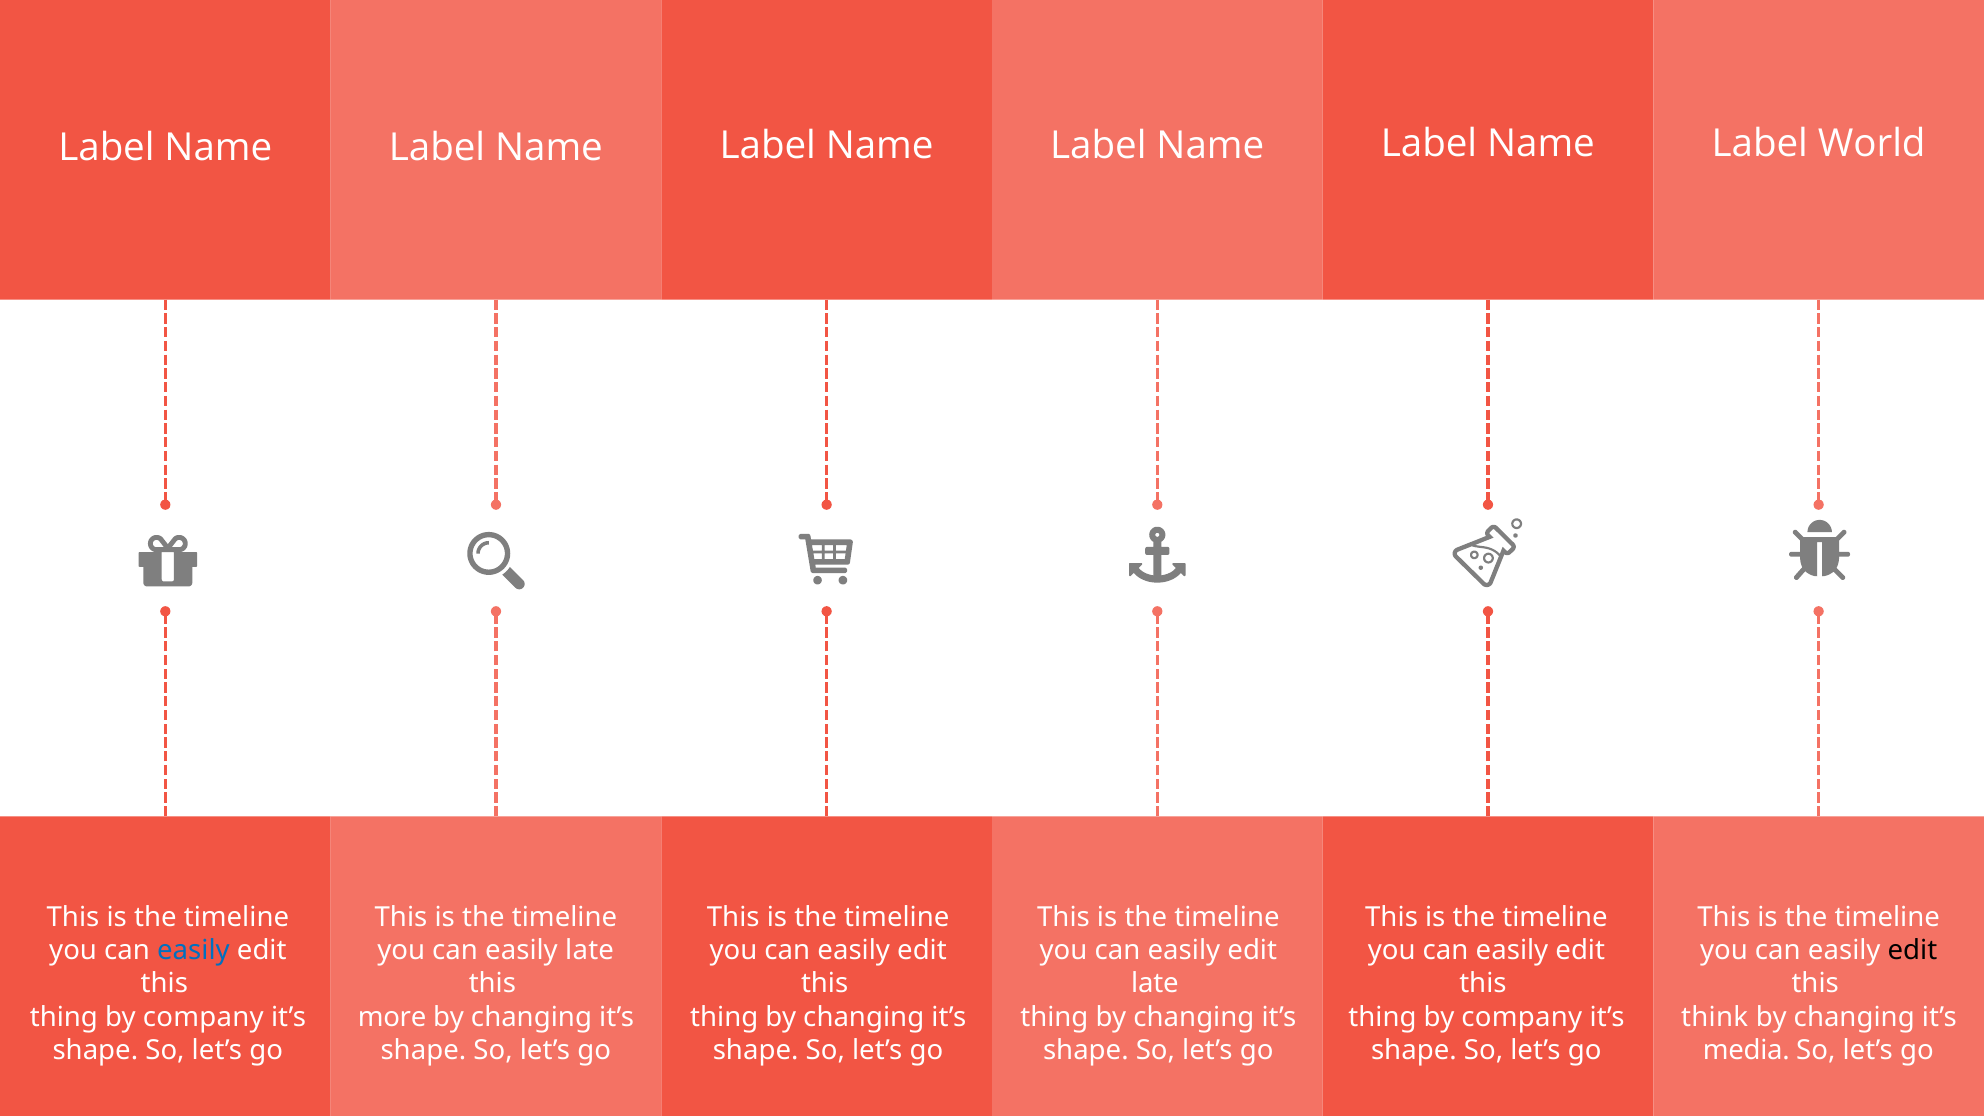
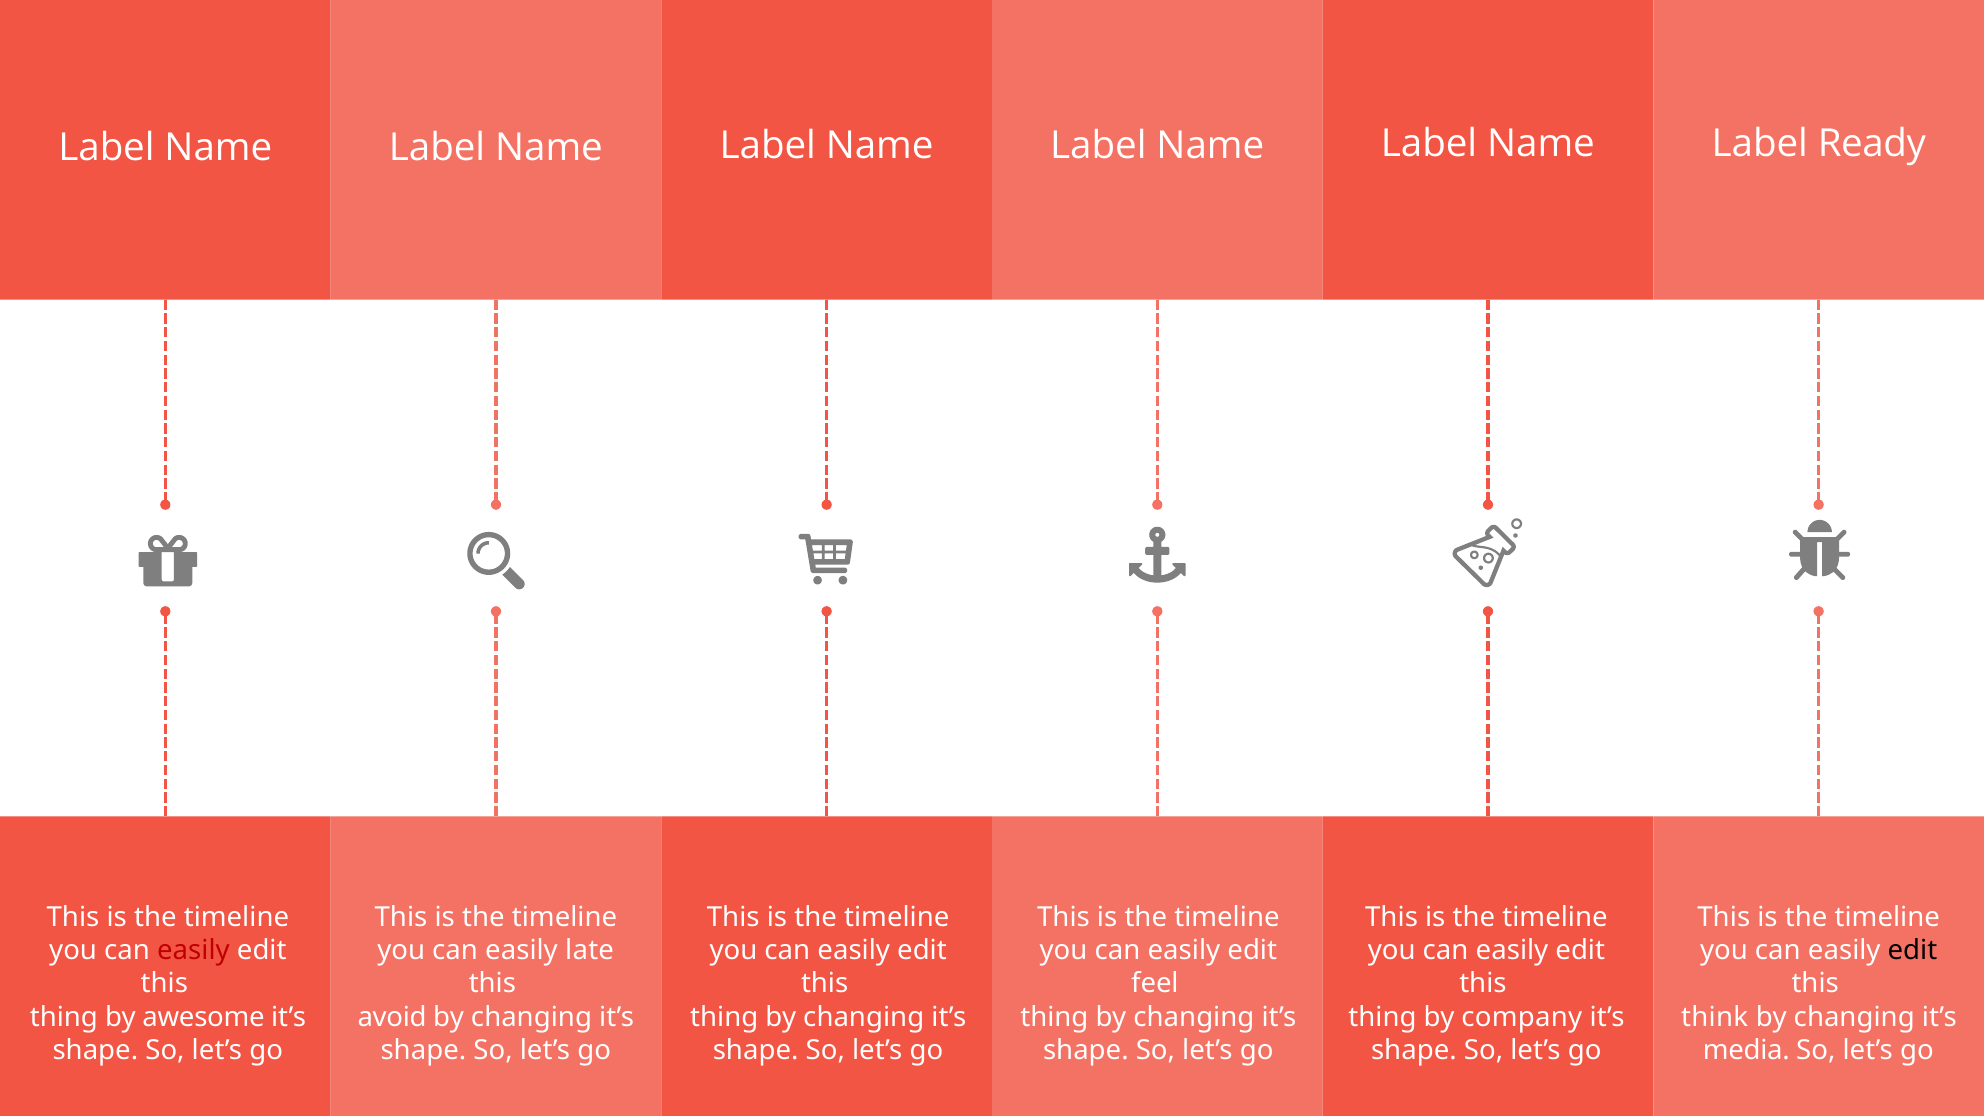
World: World -> Ready (1872, 144)
easily colour: blue -> red (193, 951)
late: late -> feel (1155, 984)
company: company -> awesome (204, 1017)
more: more -> avoid (392, 1017)
